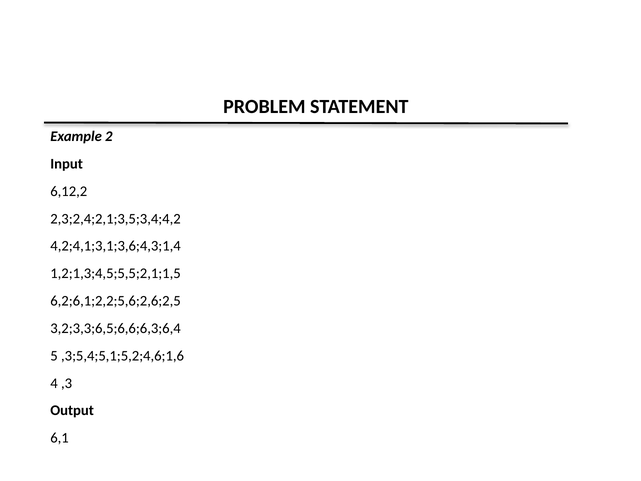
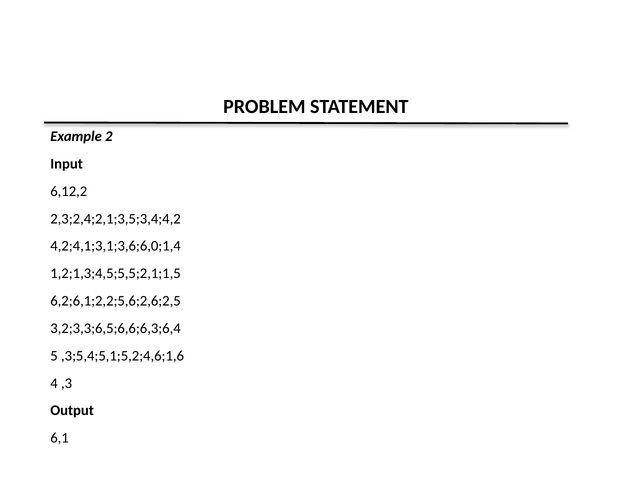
4,2;4,1;3,1;3,6;4,3;1,4: 4,2;4,1;3,1;3,6;4,3;1,4 -> 4,2;4,1;3,1;3,6;6,0;1,4 (116, 246)
